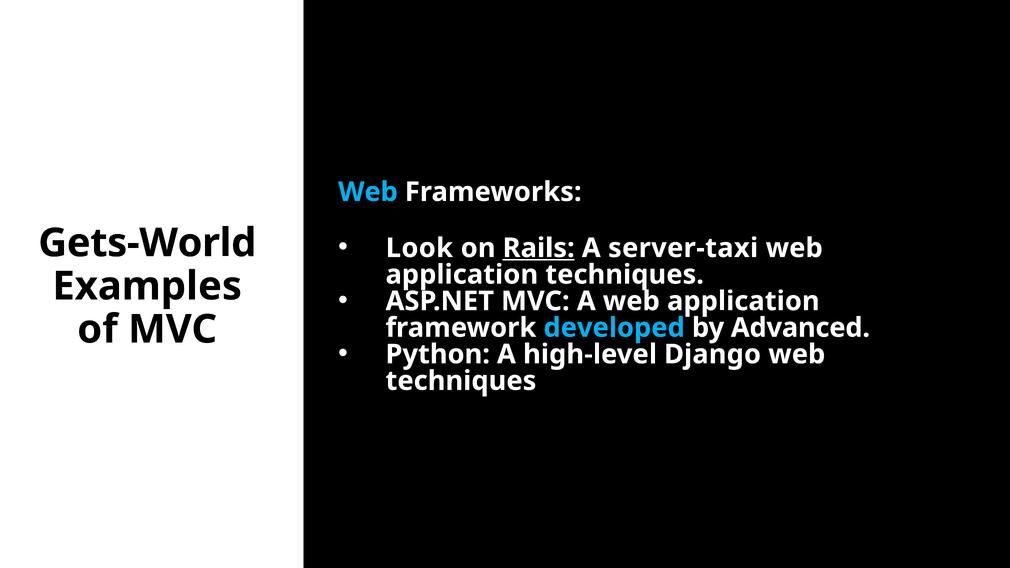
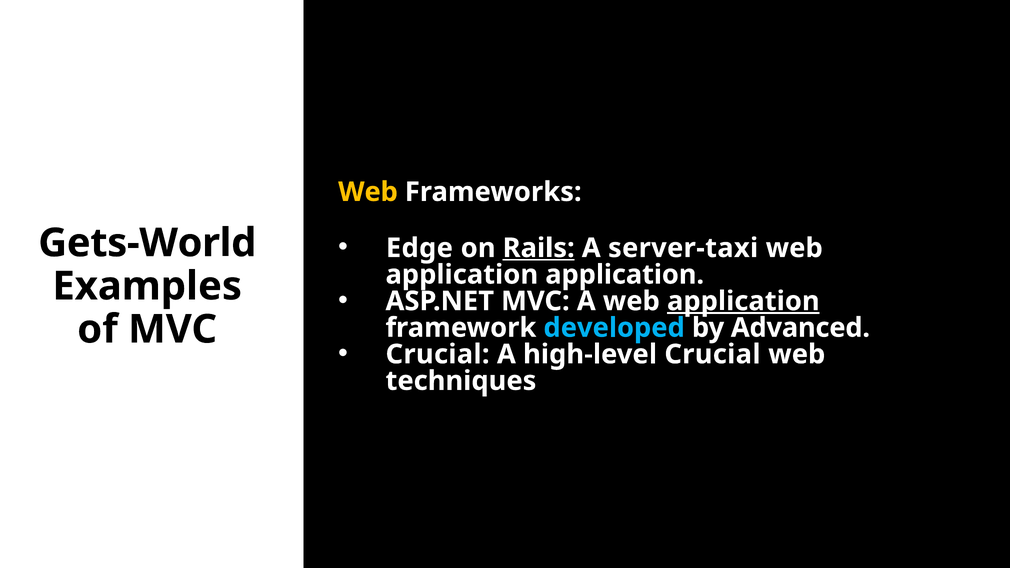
Web colour: light blue -> yellow (368, 192)
Look: Look -> Edge (419, 248)
application techniques: techniques -> application (625, 275)
application underline: none -> present (743, 301)
Python: Python -> Crucial (438, 354)
high-level Django: Django -> Crucial (712, 354)
